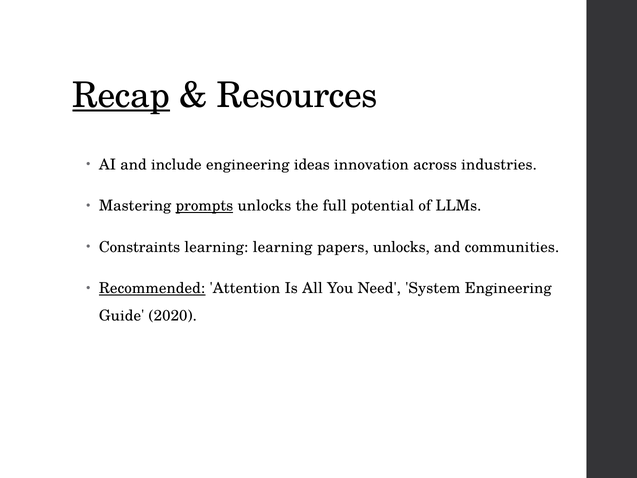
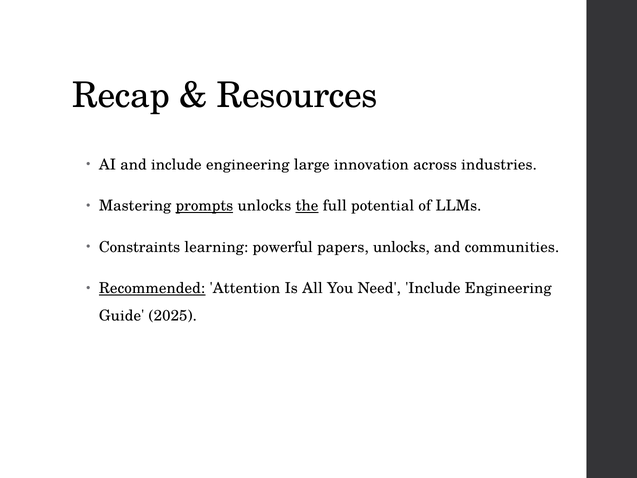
Recap underline: present -> none (121, 95)
ideas: ideas -> large (312, 165)
the underline: none -> present (307, 206)
learning learning: learning -> powerful (283, 247)
Need System: System -> Include (433, 288)
2020: 2020 -> 2025 (173, 315)
